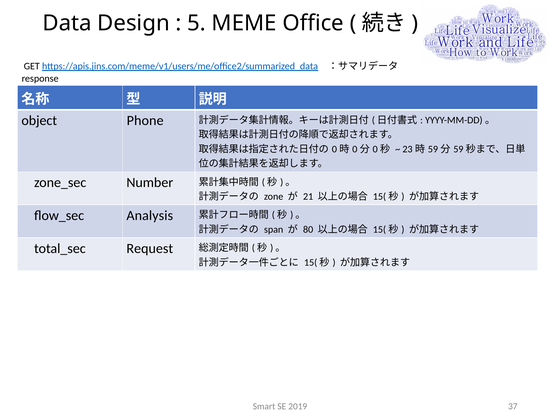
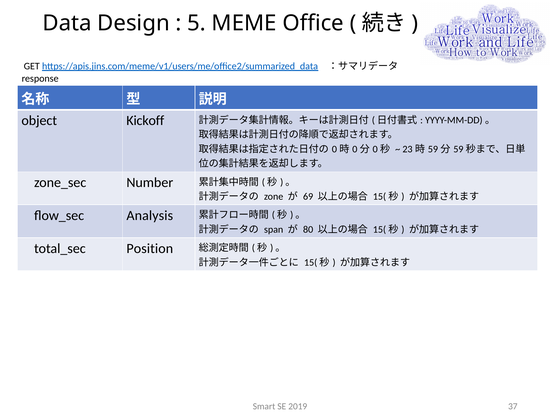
Phone: Phone -> Kickoff (145, 121)
21: 21 -> 69 (308, 197)
Request: Request -> Position (150, 248)
